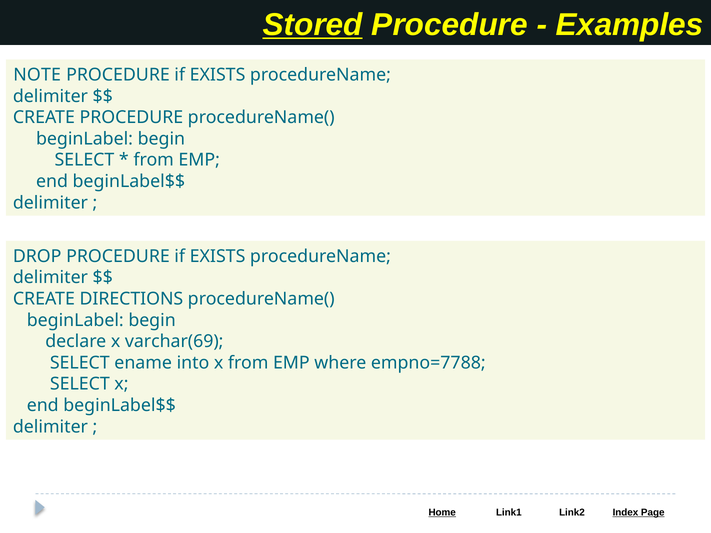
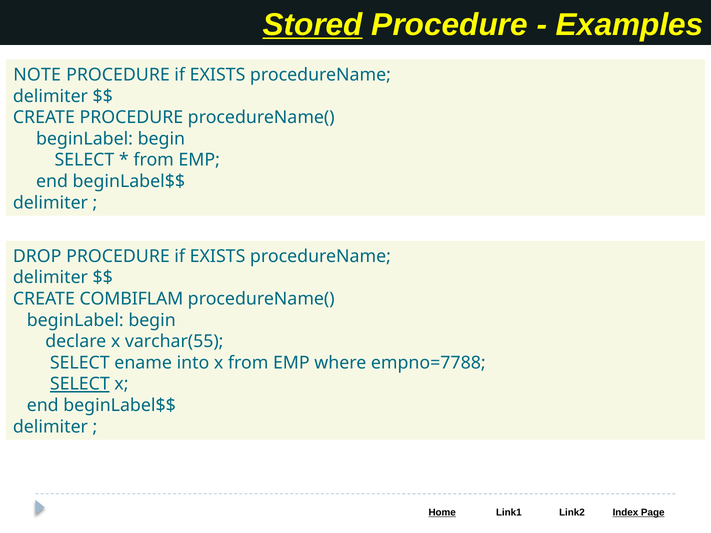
DIRECTIONS: DIRECTIONS -> COMBIFLAM (131, 299)
varchar(69: varchar(69 -> varchar(55 (174, 342)
SELECT underline: none -> present (80, 384)
